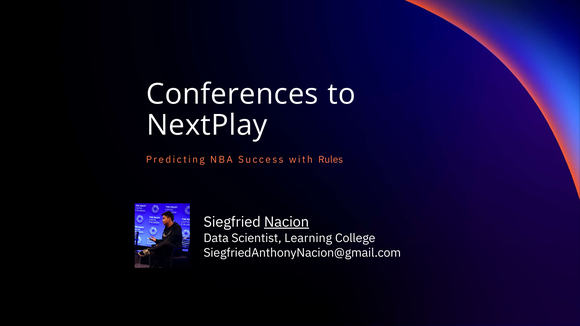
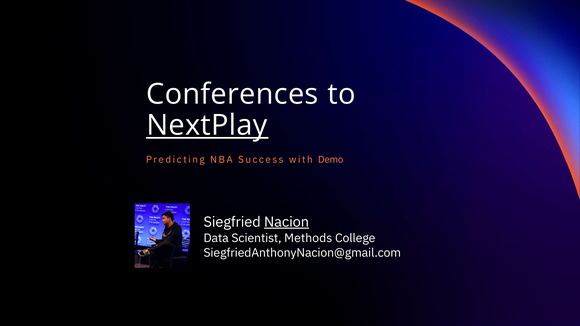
NextPlay underline: none -> present (207, 125)
Rules: Rules -> Demo (331, 160)
Learning: Learning -> Methods (308, 238)
